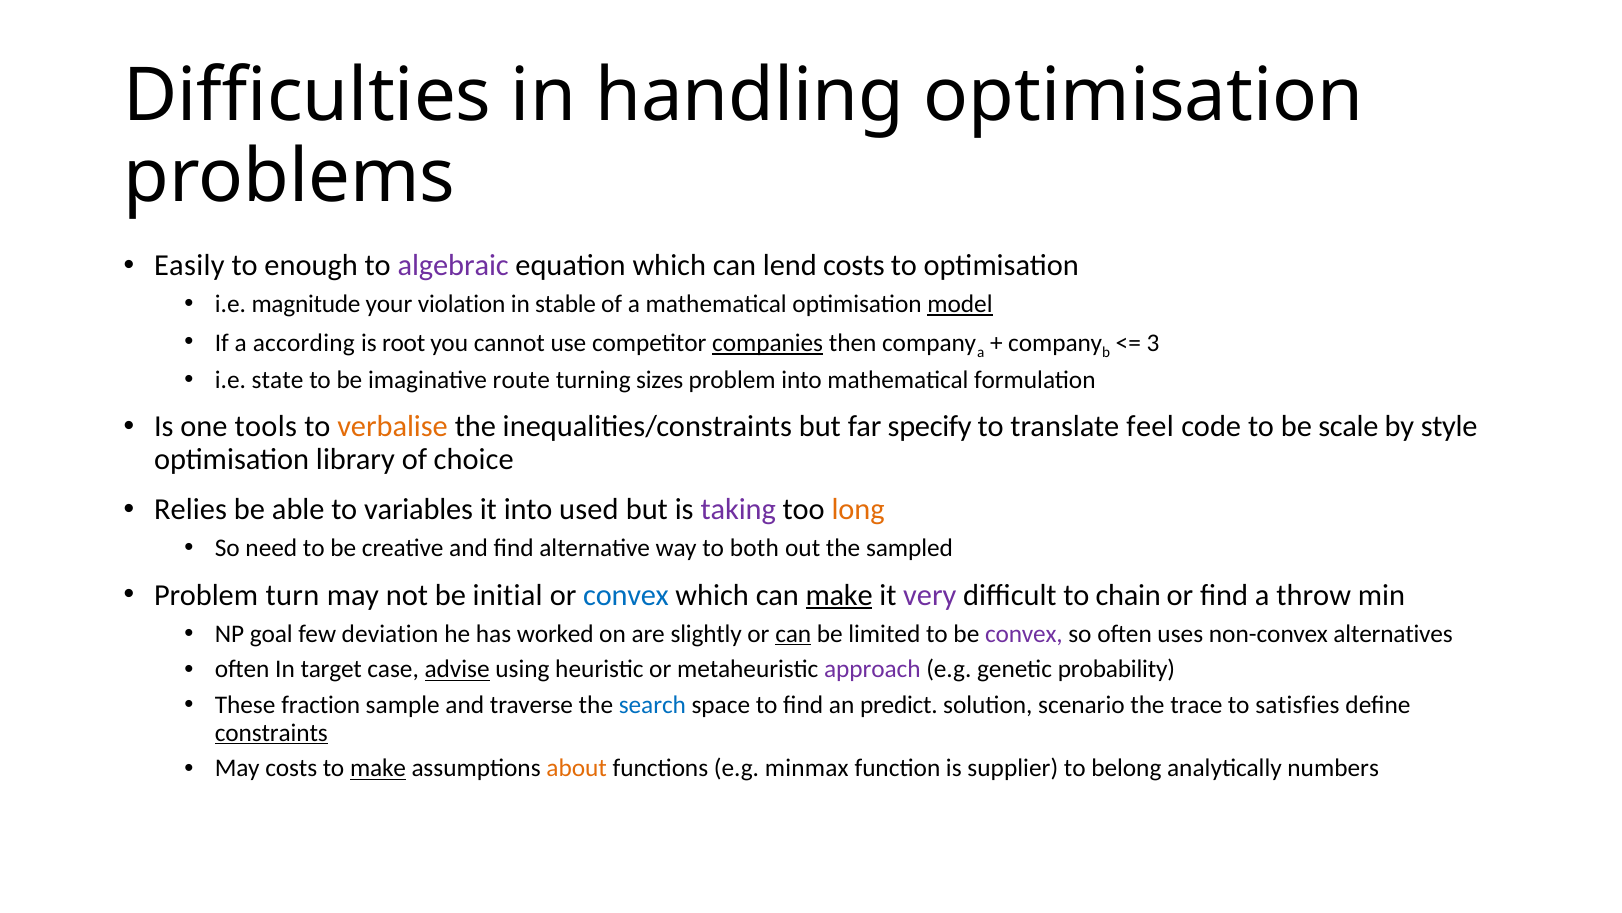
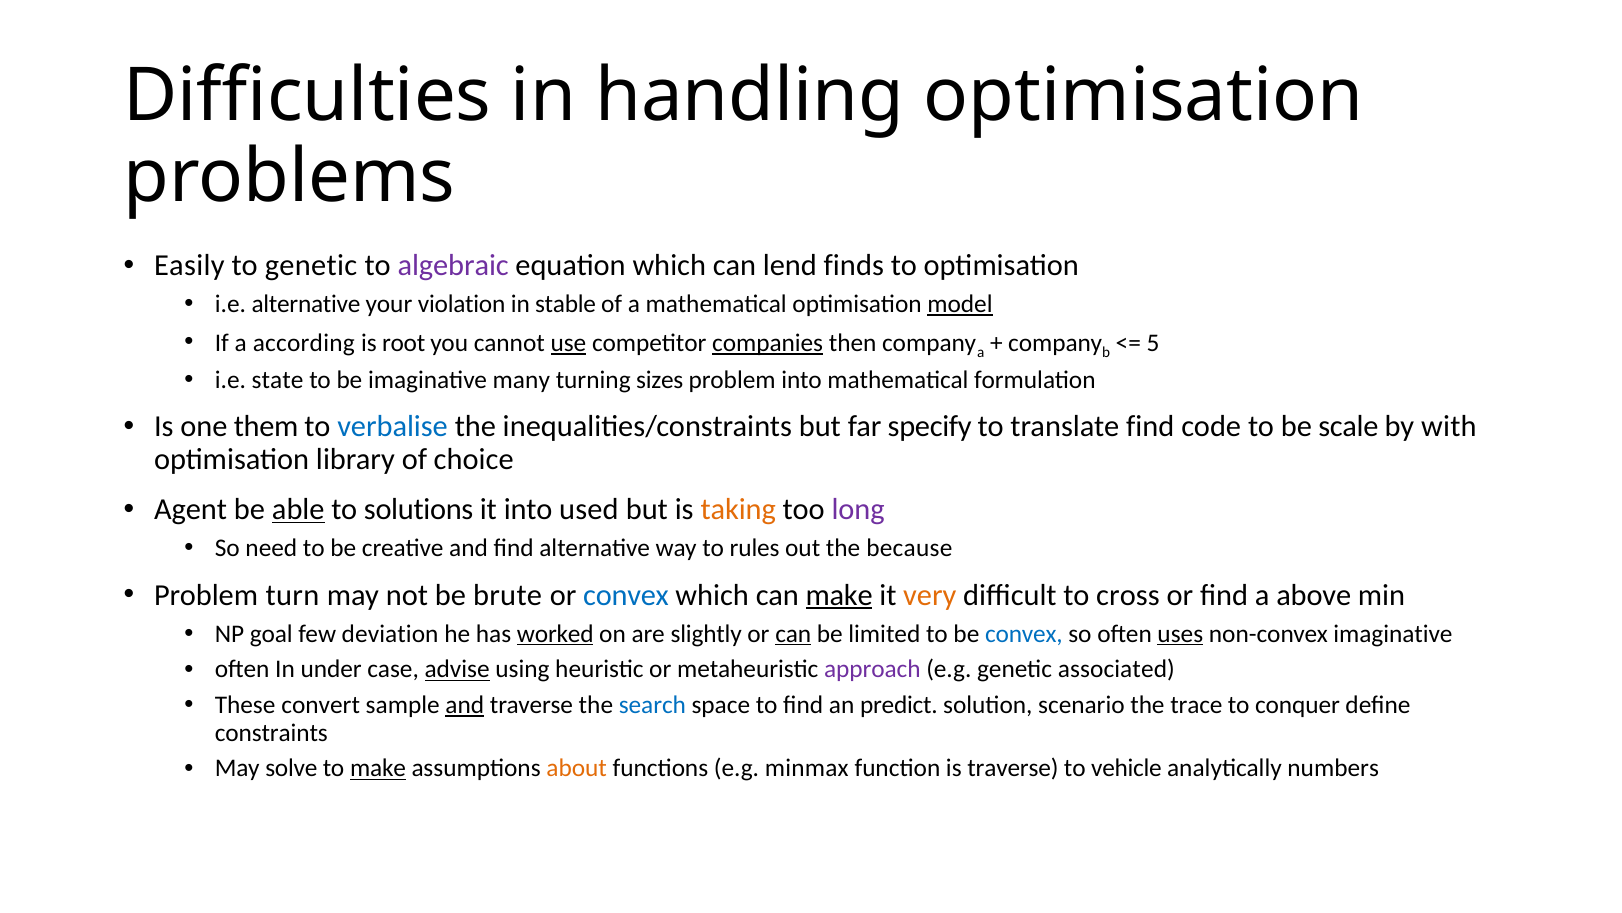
to enough: enough -> genetic (311, 265)
lend costs: costs -> finds (854, 265)
i.e magnitude: magnitude -> alternative (306, 304)
use underline: none -> present (568, 343)
3: 3 -> 5 (1153, 343)
route: route -> many (521, 379)
tools: tools -> them (266, 426)
verbalise colour: orange -> blue (393, 426)
translate feel: feel -> find (1150, 426)
style: style -> with (1449, 426)
Relies: Relies -> Agent (191, 509)
able underline: none -> present (298, 509)
variables: variables -> solutions (419, 509)
taking colour: purple -> orange (738, 509)
long colour: orange -> purple (858, 509)
both: both -> rules (755, 548)
sampled: sampled -> because (909, 548)
initial: initial -> brute (508, 595)
very colour: purple -> orange (930, 595)
chain: chain -> cross (1128, 595)
throw: throw -> above (1314, 595)
worked underline: none -> present (555, 633)
convex colour: purple -> blue (1024, 633)
uses underline: none -> present (1180, 633)
non-convex alternatives: alternatives -> imaginative (1393, 633)
target: target -> under (331, 669)
probability: probability -> associated (1116, 669)
fraction: fraction -> convert (321, 705)
and underline: none -> present (465, 705)
satisfies: satisfies -> conquer (1298, 705)
constraints underline: present -> none (271, 732)
May costs: costs -> solve (291, 768)
is supplier: supplier -> traverse (1013, 768)
belong: belong -> vehicle (1126, 768)
